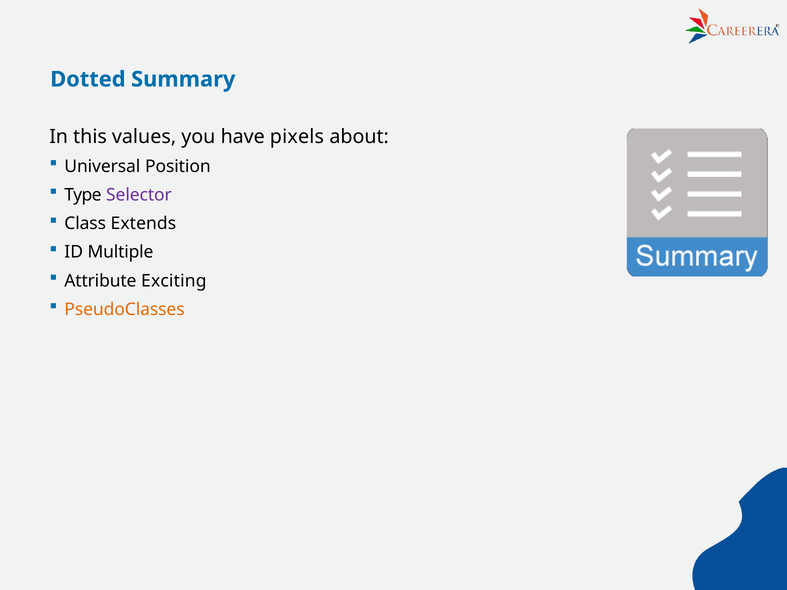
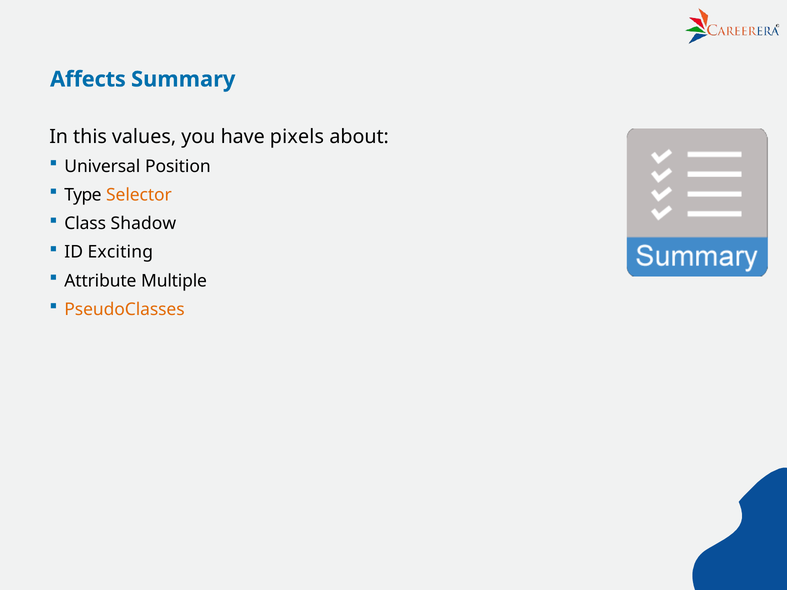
Dotted: Dotted -> Aﬀects (88, 79)
Selector colour: purple -> orange (139, 195)
Extends: Extends -> Shadow (143, 224)
Multiple: Multiple -> Exciting (120, 252)
Exciting: Exciting -> Multiple (174, 281)
